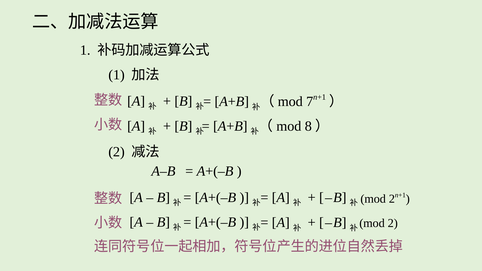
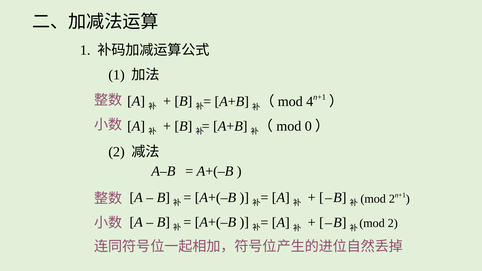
7: 7 -> 4 (310, 102)
8: 8 -> 0 (308, 126)
